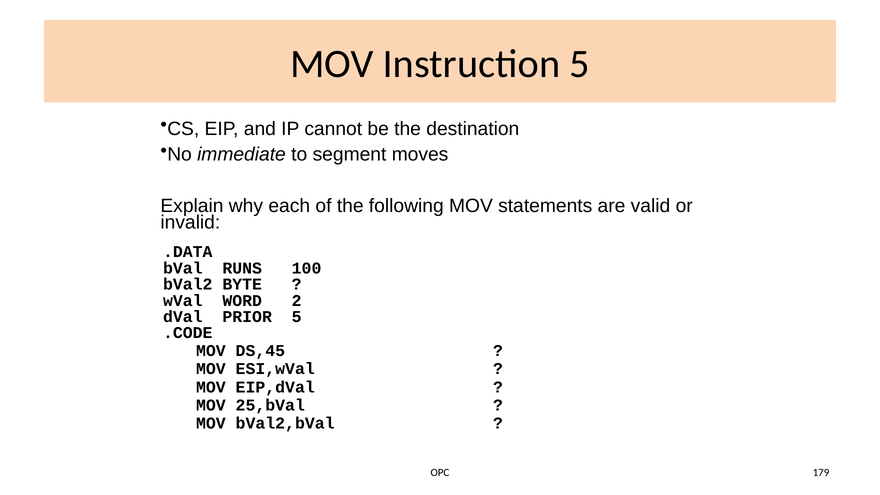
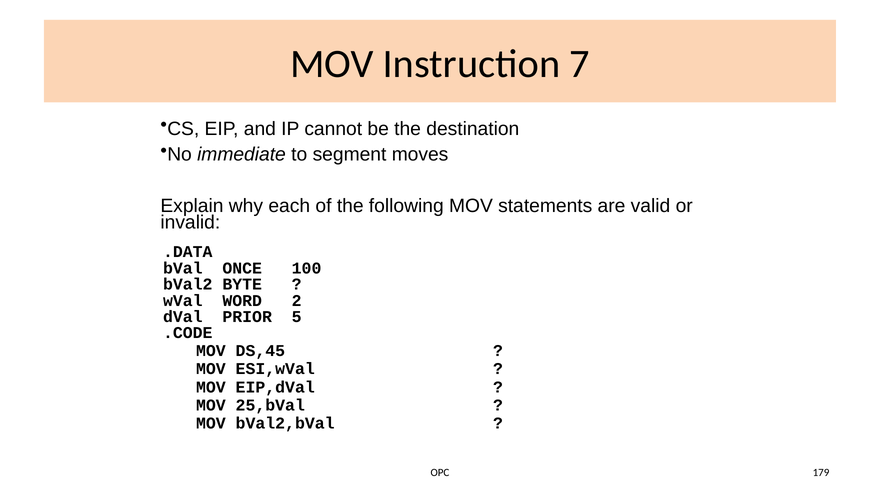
Instruction 5: 5 -> 7 (579, 64)
RUNS: RUNS -> ONCE (242, 268)
